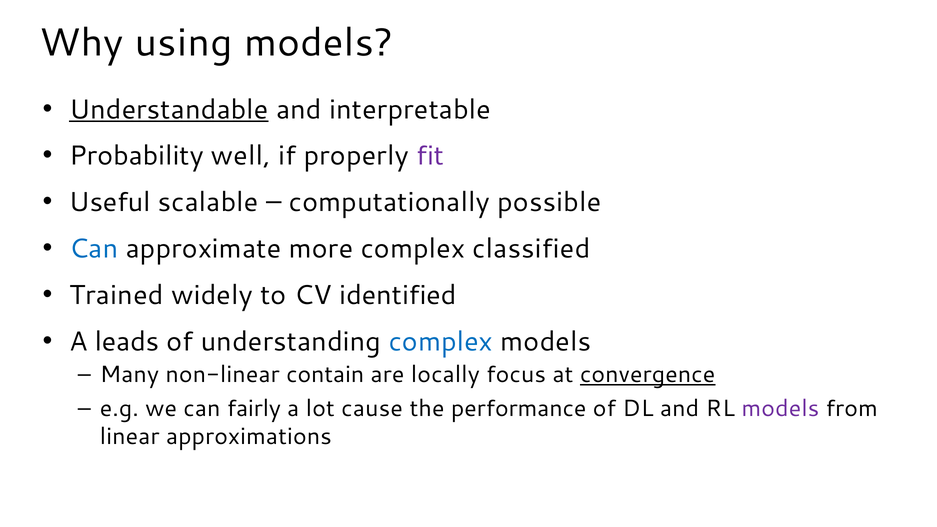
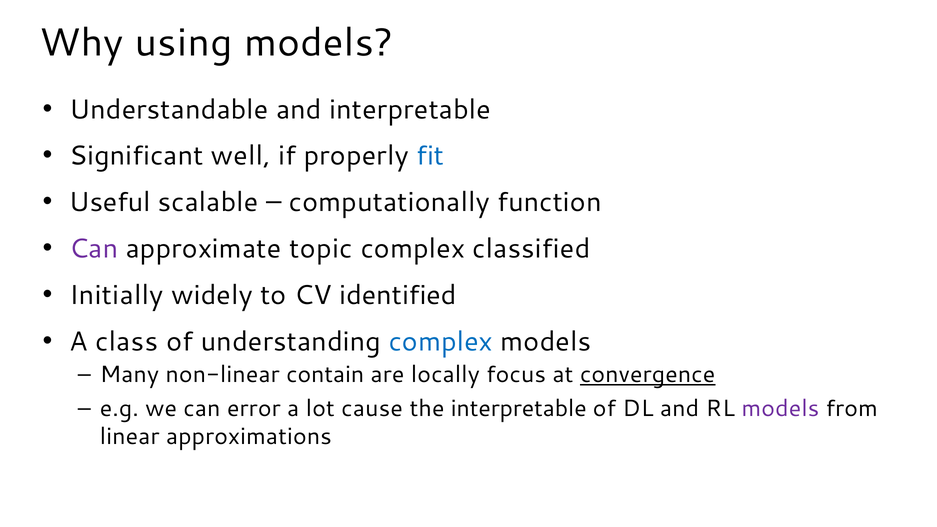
Understandable underline: present -> none (169, 110)
Probability: Probability -> Significant (136, 156)
fit colour: purple -> blue (430, 156)
possible: possible -> function (549, 202)
Can colour: blue -> purple (94, 249)
more: more -> topic (321, 249)
Trained: Trained -> Initially (116, 295)
leads: leads -> class (127, 342)
fairly: fairly -> error (254, 409)
the performance: performance -> interpretable (519, 409)
